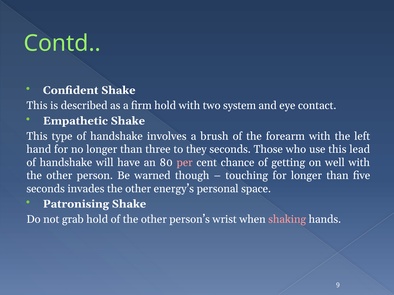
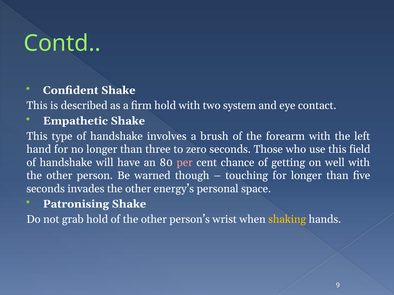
they: they -> zero (196, 150)
lead: lead -> field (360, 150)
shaking colour: pink -> yellow (287, 220)
